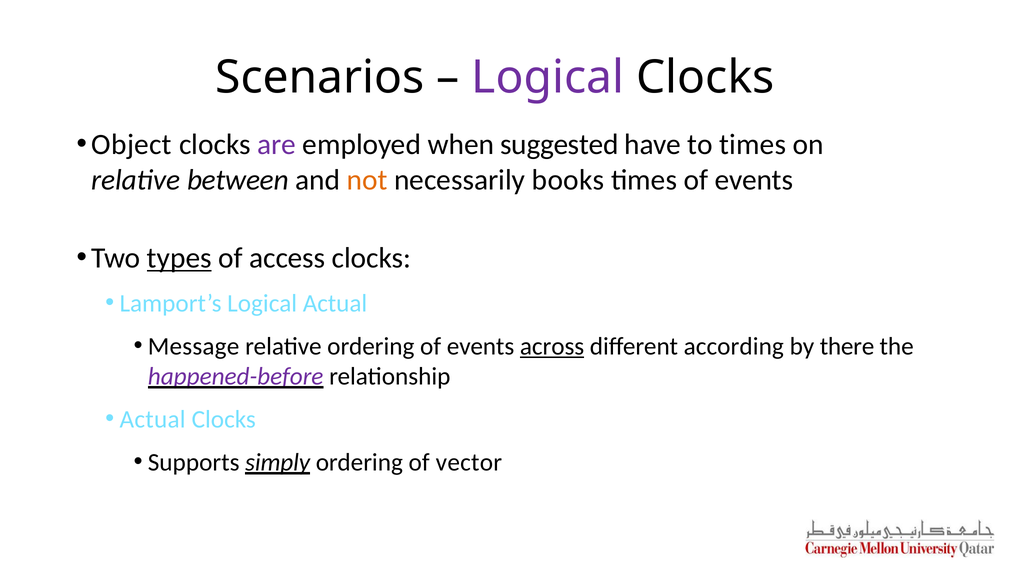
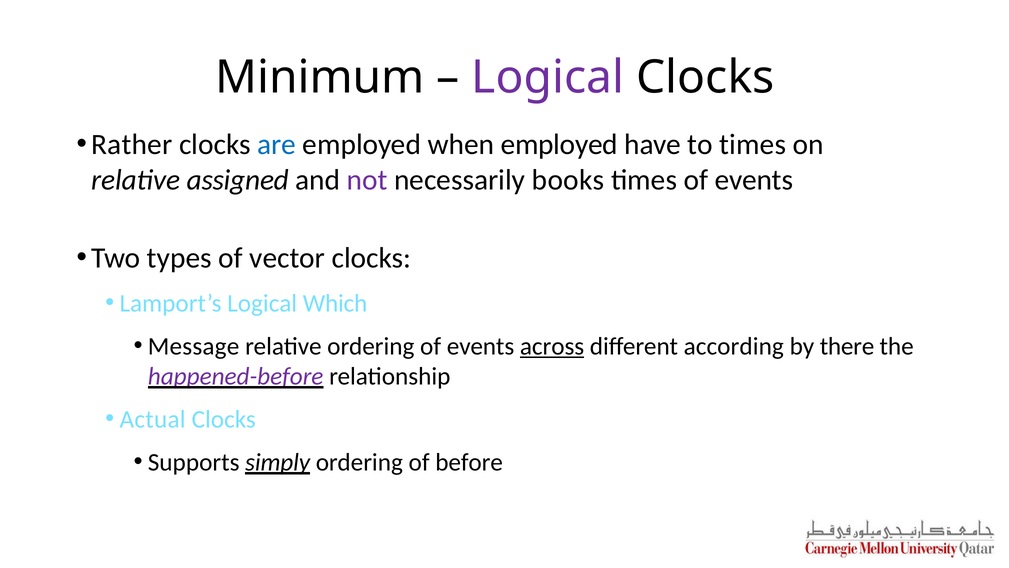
Scenarios: Scenarios -> Minimum (320, 77)
Object: Object -> Rather (132, 145)
are colour: purple -> blue (277, 145)
when suggested: suggested -> employed (559, 145)
between: between -> assigned (238, 180)
not colour: orange -> purple (367, 180)
types underline: present -> none (179, 258)
access: access -> vector (287, 258)
Logical Actual: Actual -> Which (335, 303)
vector: vector -> before (469, 462)
